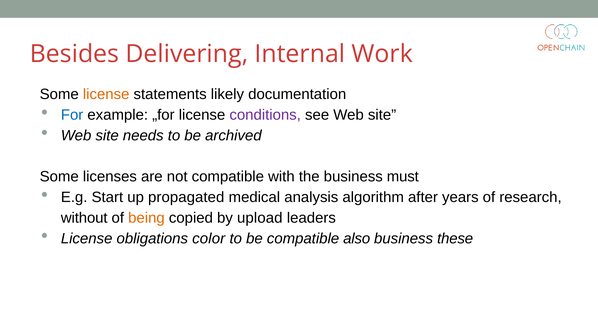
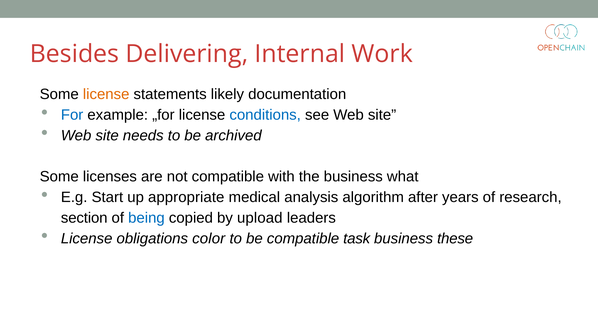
conditions colour: purple -> blue (265, 115)
must: must -> what (403, 177)
propagated: propagated -> appropriate (186, 197)
without: without -> section (84, 218)
being colour: orange -> blue (146, 218)
also: also -> task (357, 239)
